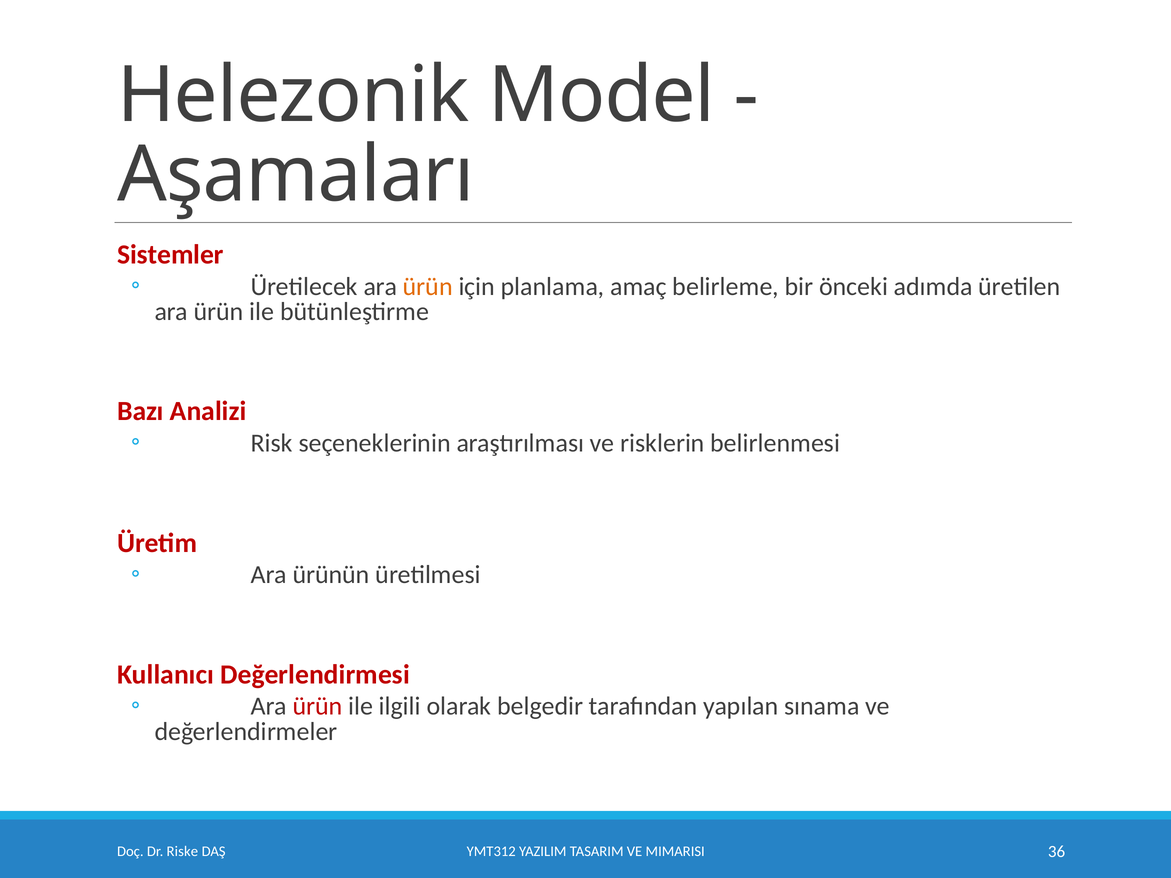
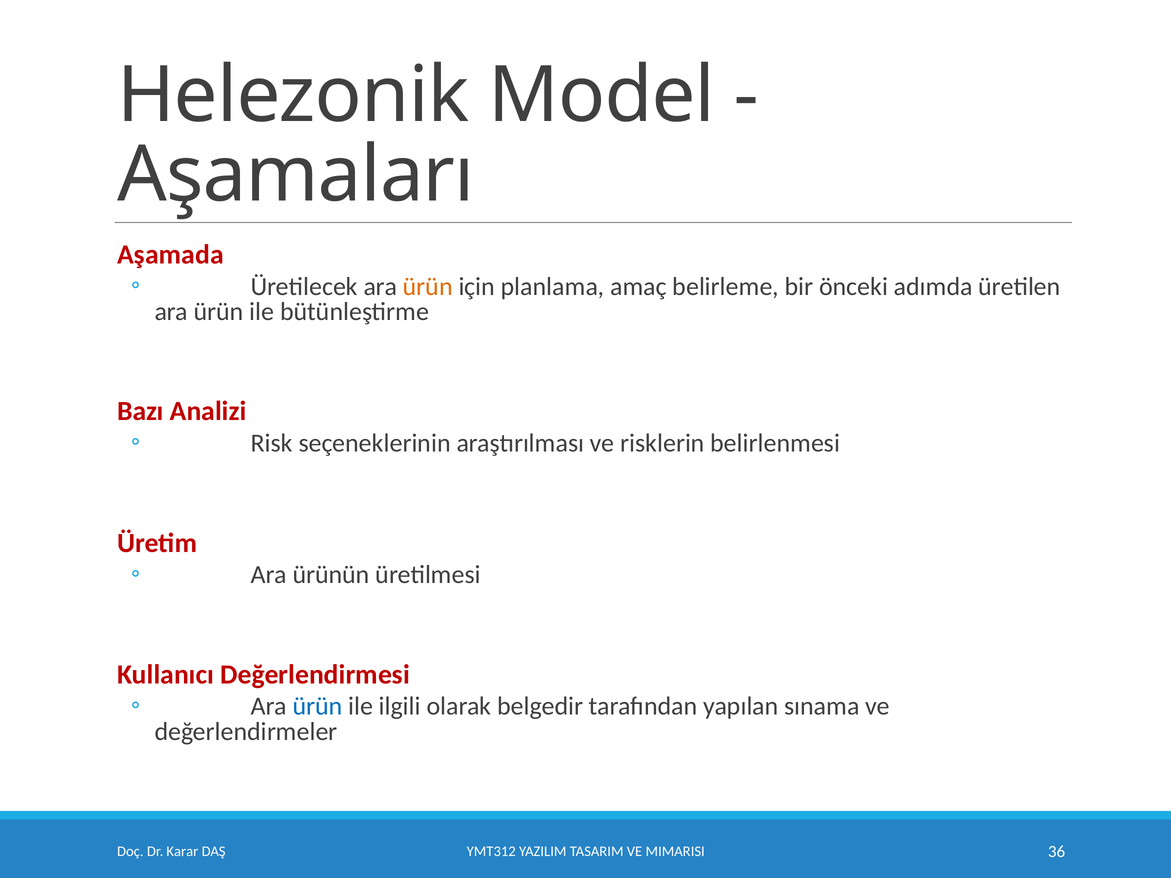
Sistemler: Sistemler -> Aşamada (170, 255)
ürün colour: red -> blue (317, 707)
Riske: Riske -> Karar (182, 852)
